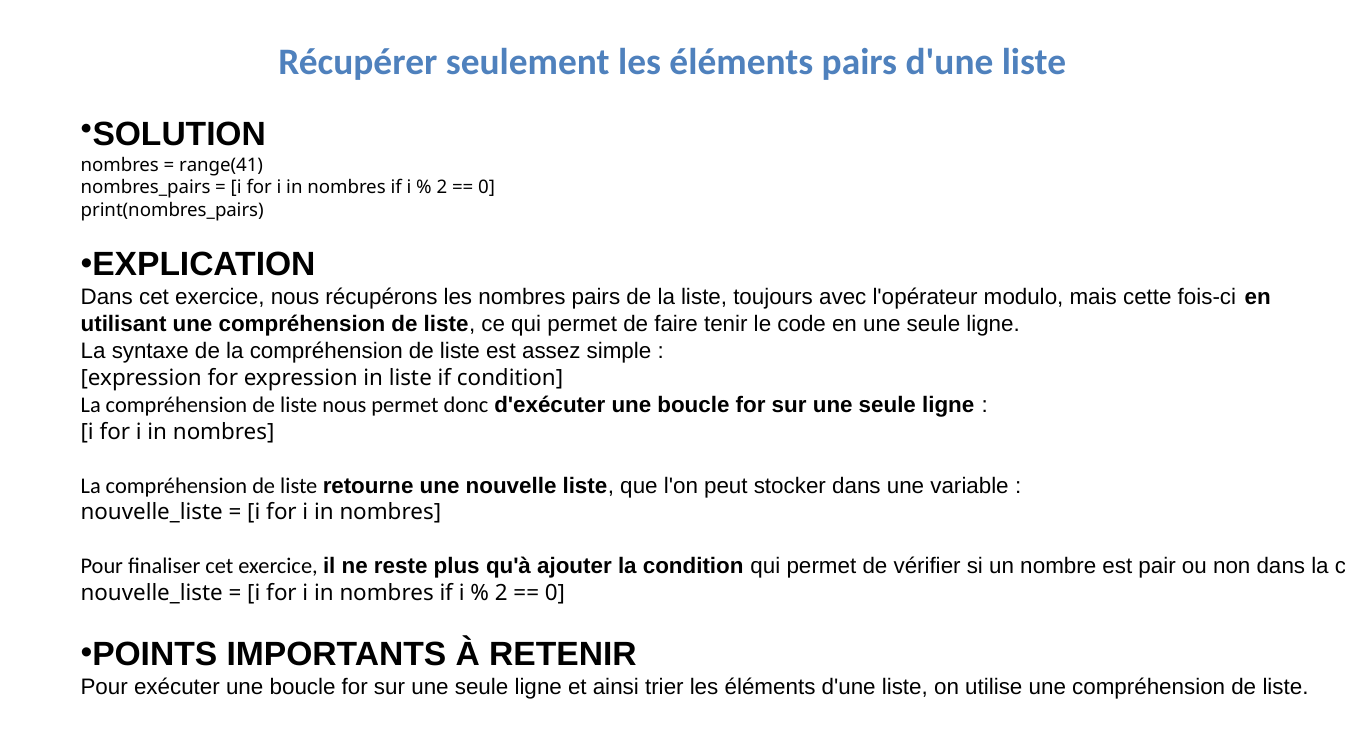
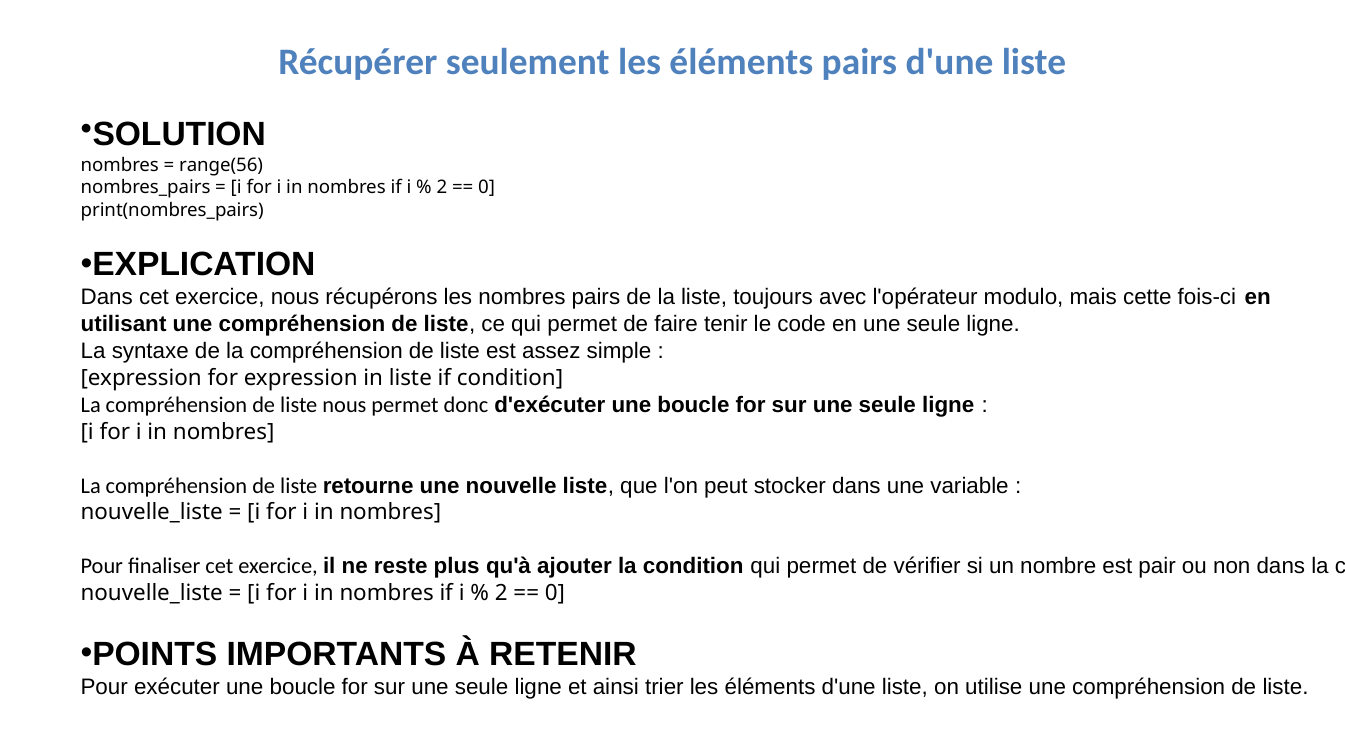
range(41: range(41 -> range(56 (221, 165)
